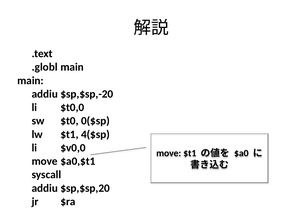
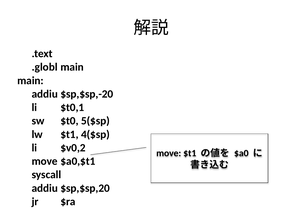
$t0,0: $t0,0 -> $t0,1 (72, 107)
0($sp: 0($sp -> 5($sp (95, 121)
$v0,0: $v0,0 -> $v0,2 (73, 148)
